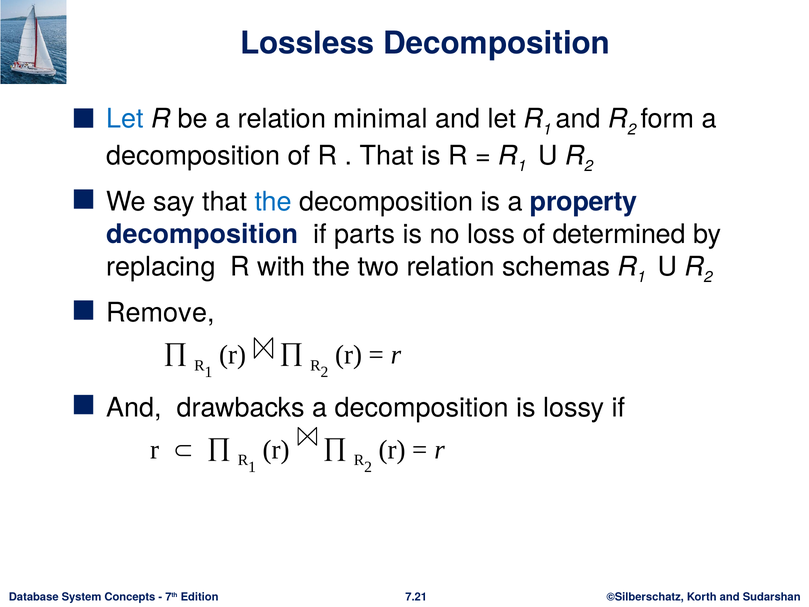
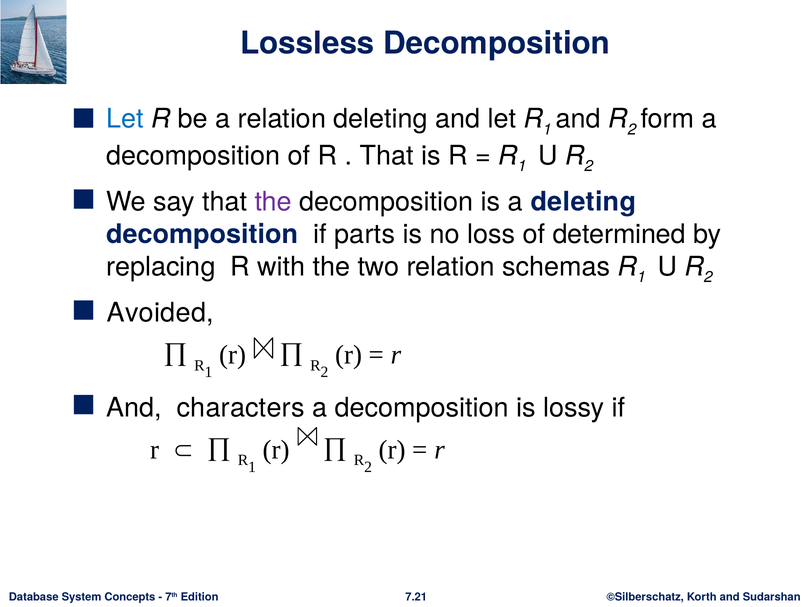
relation minimal: minimal -> deleting (381, 119)
the colour: blue -> purple (273, 202)
a property: property -> deleting (583, 202)
Remove: Remove -> Avoided (160, 313)
drawbacks: drawbacks -> characters (241, 408)
